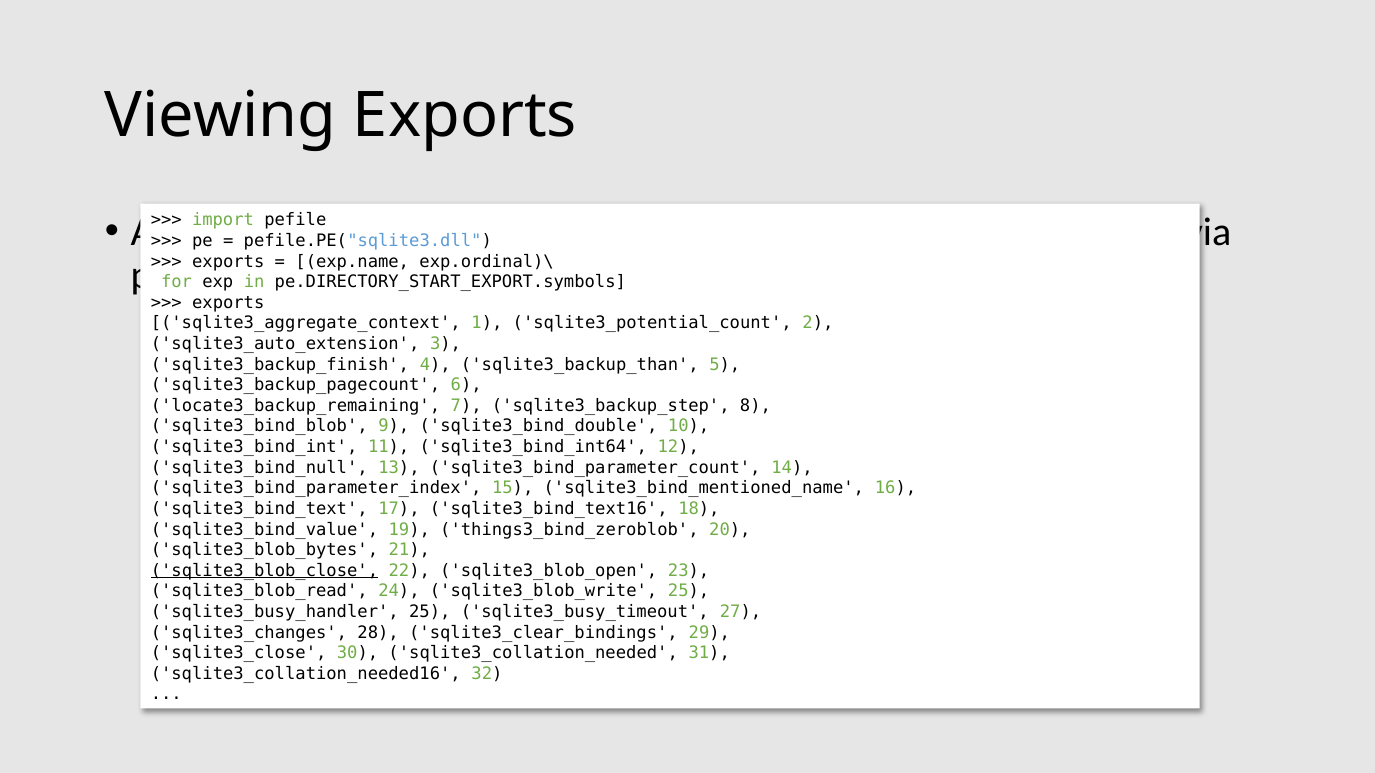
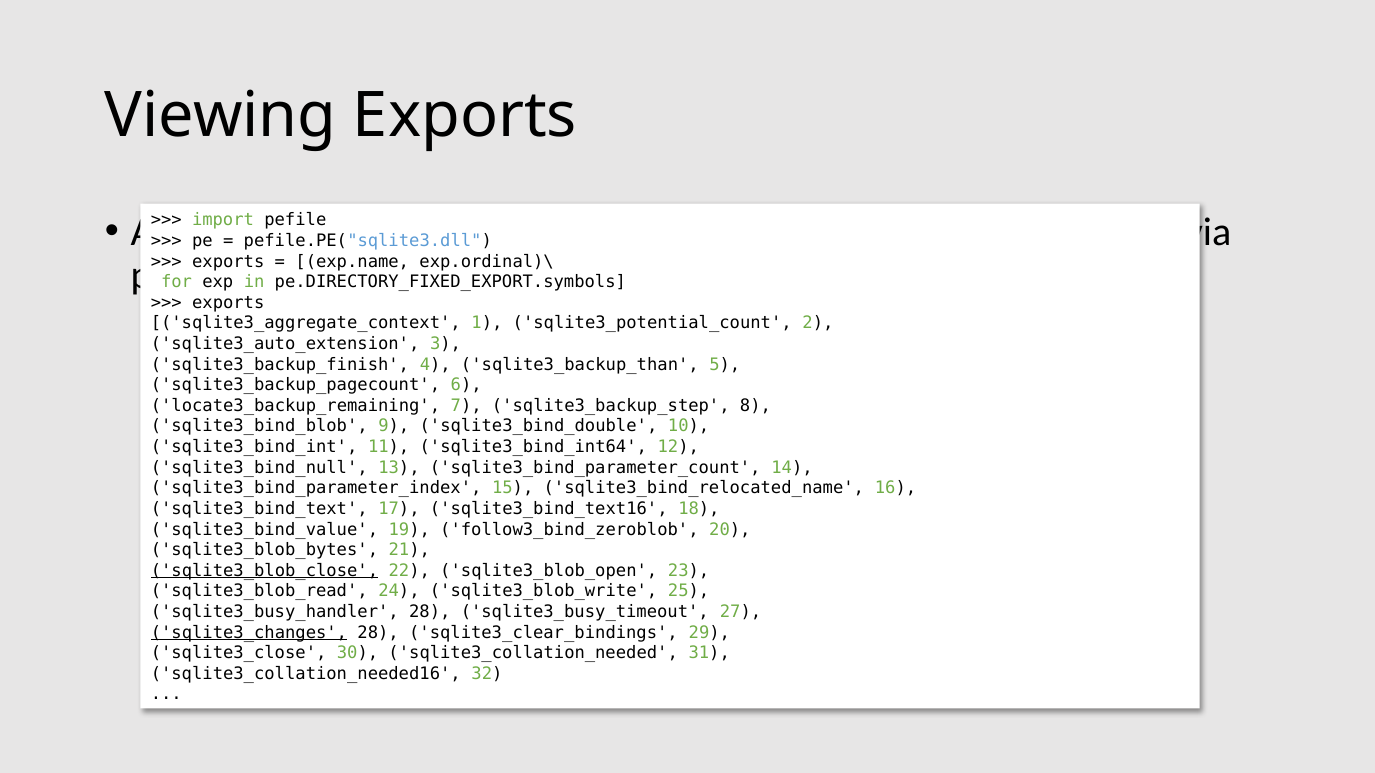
pe.DIRECTORY_START_EXPORT.symbols: pe.DIRECTORY_START_EXPORT.symbols -> pe.DIRECTORY_FIXED_EXPORT.symbols (450, 282)
sqlite3_bind_mentioned_name: sqlite3_bind_mentioned_name -> sqlite3_bind_relocated_name (704, 488)
things3_bind_zeroblob: things3_bind_zeroblob -> follow3_bind_zeroblob (569, 530)
sqlite3_busy_handler 25: 25 -> 28 (430, 612)
sqlite3_changes underline: none -> present (249, 633)
